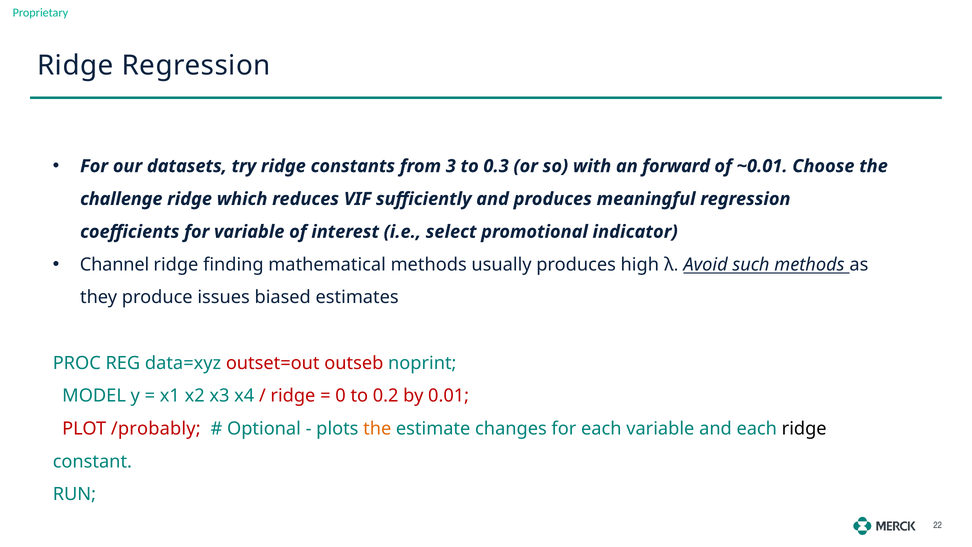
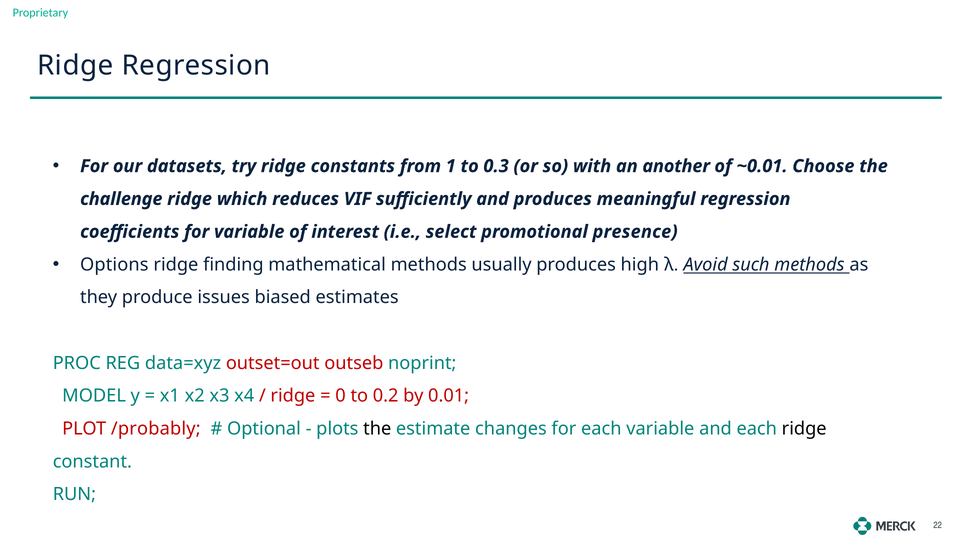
3: 3 -> 1 (451, 166)
forward: forward -> another (676, 166)
indicator: indicator -> presence (635, 232)
Channel: Channel -> Options (114, 264)
the colour: orange -> black (377, 429)
